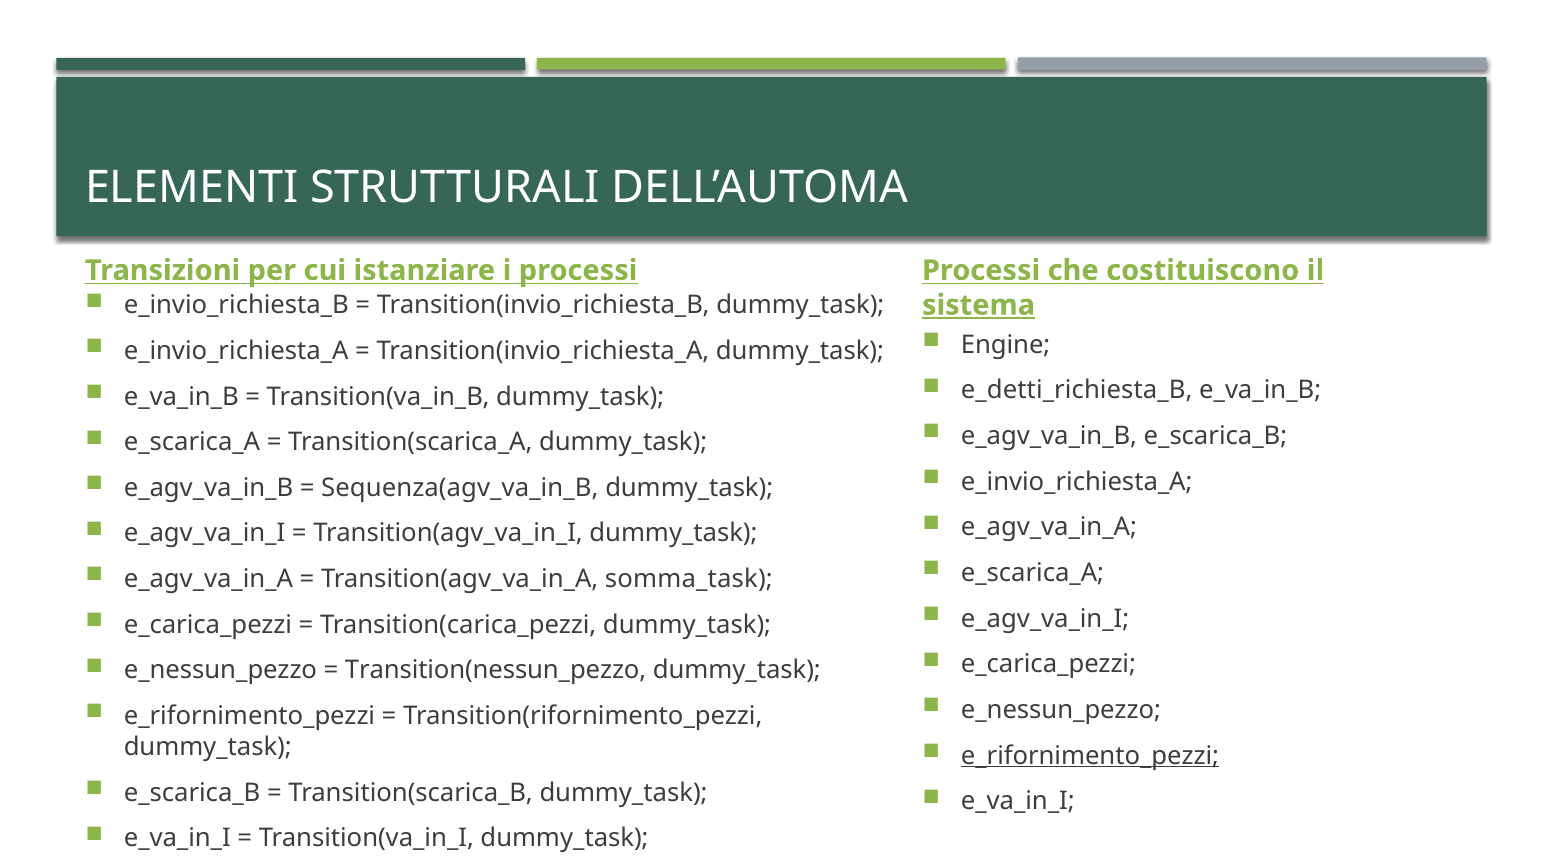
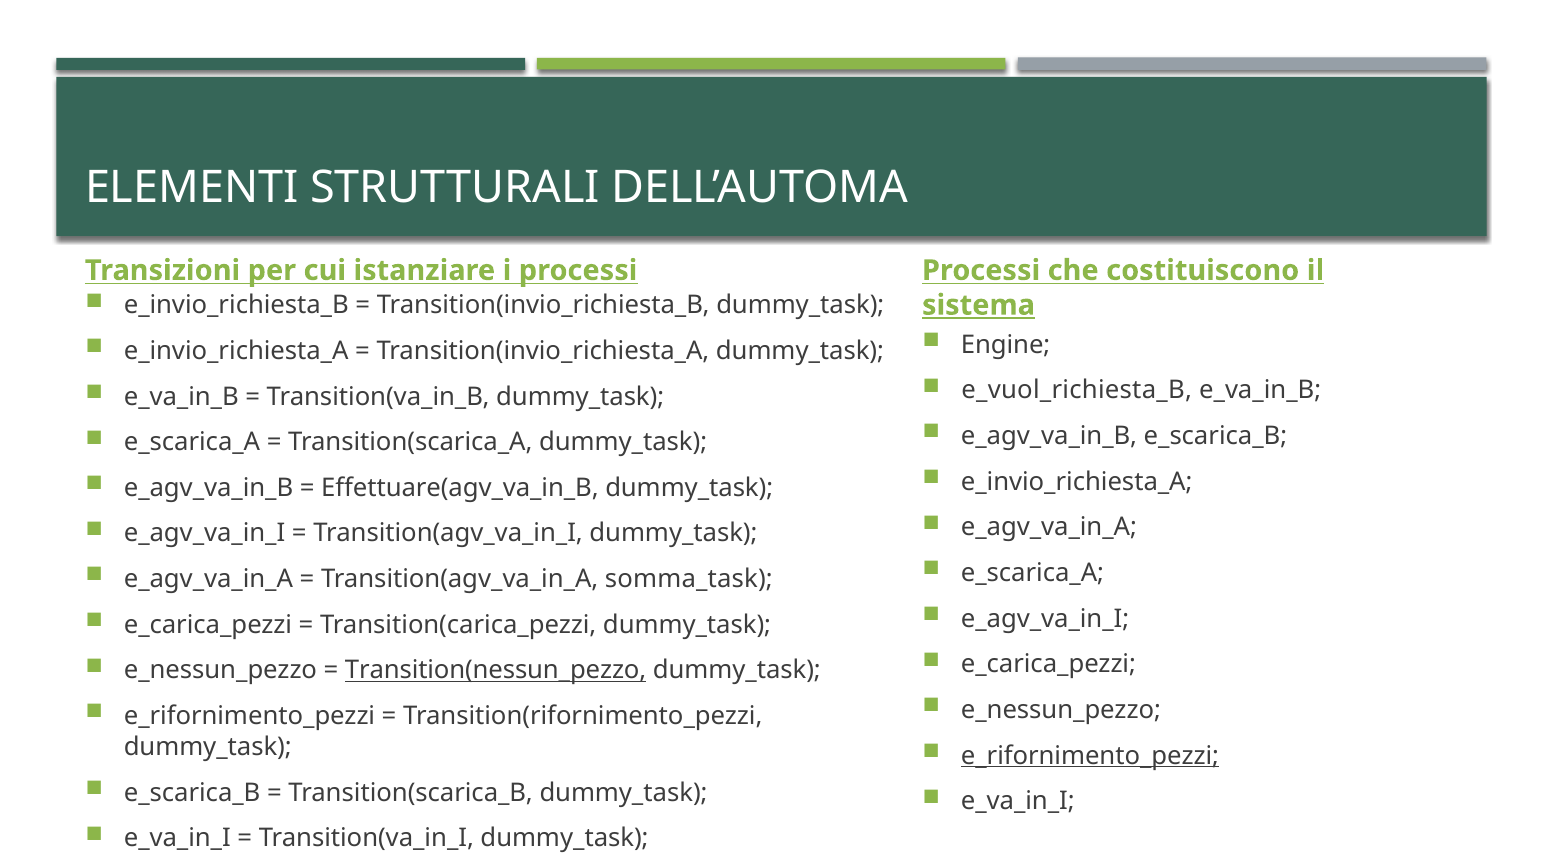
e_detti_richiesta_B: e_detti_richiesta_B -> e_vuol_richiesta_B (1077, 390)
Sequenza(agv_va_in_B: Sequenza(agv_va_in_B -> Effettuare(agv_va_in_B (460, 488)
Transition(nessun_pezzo underline: none -> present (496, 670)
